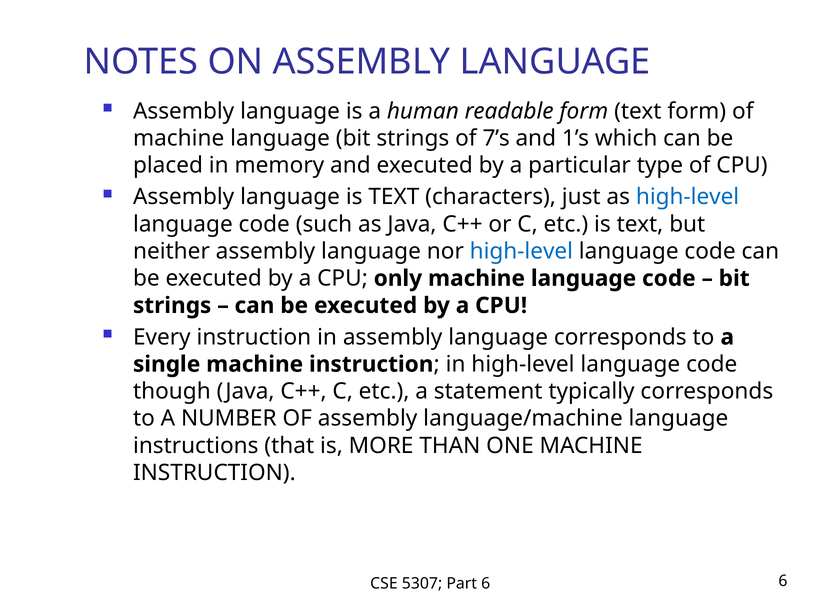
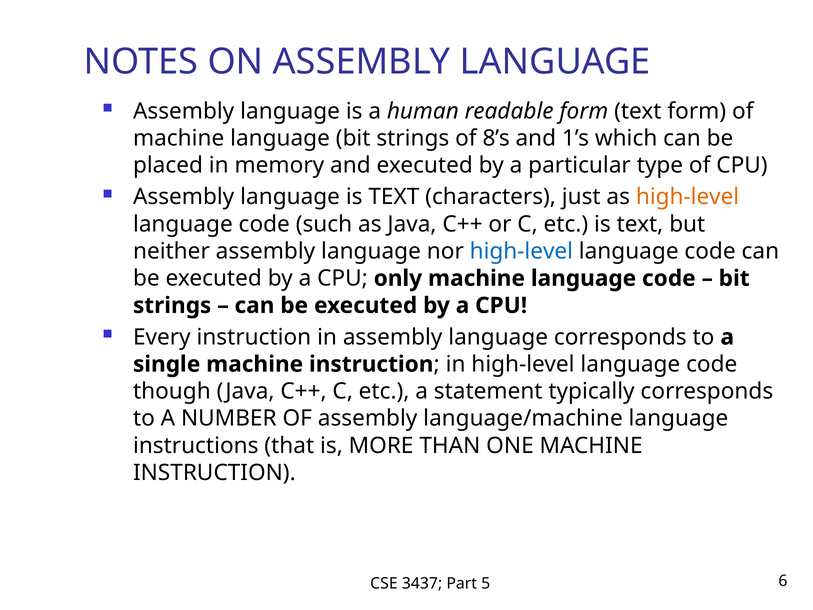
7’s: 7’s -> 8’s (496, 138)
high-level colour: blue -> orange (688, 197)
5307: 5307 -> 3437 (422, 583)
Part 6: 6 -> 5 (486, 583)
